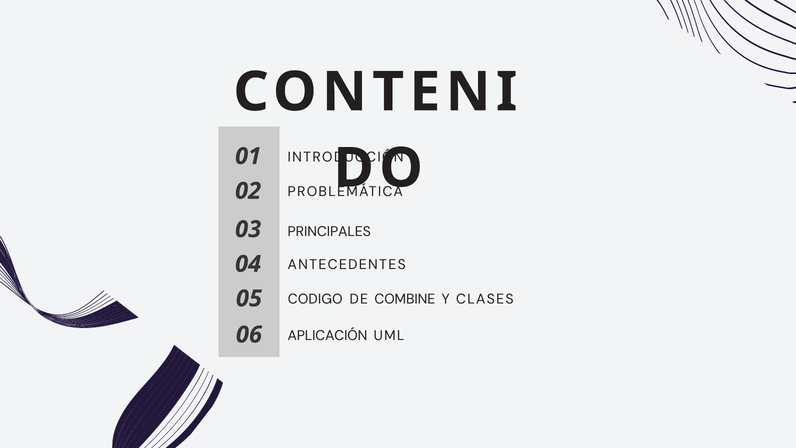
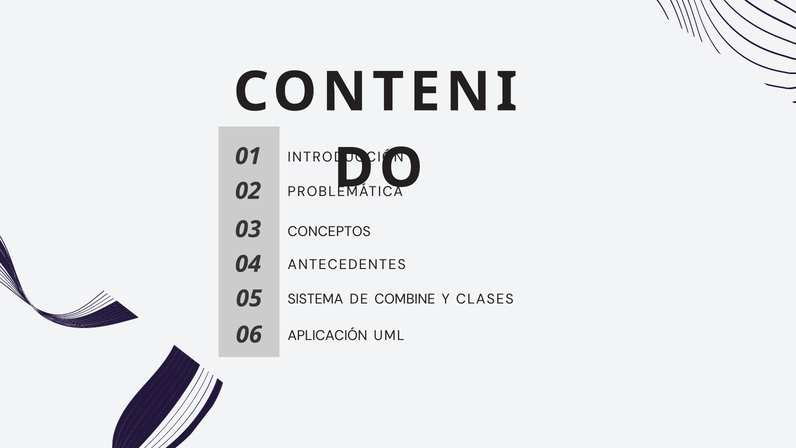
PRINCIPALES: PRINCIPALES -> CONCEPTOS (329, 231)
CODIGO: CODIGO -> SISTEMA (315, 299)
